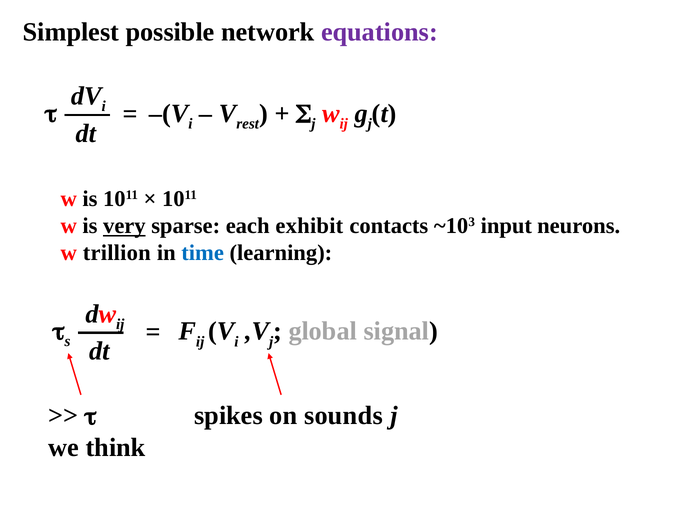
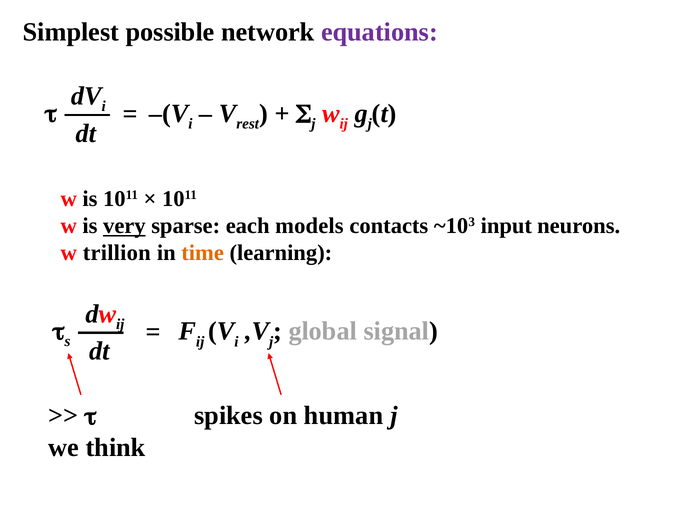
exhibit: exhibit -> models (309, 226)
time colour: blue -> orange (203, 253)
sounds: sounds -> human (344, 416)
